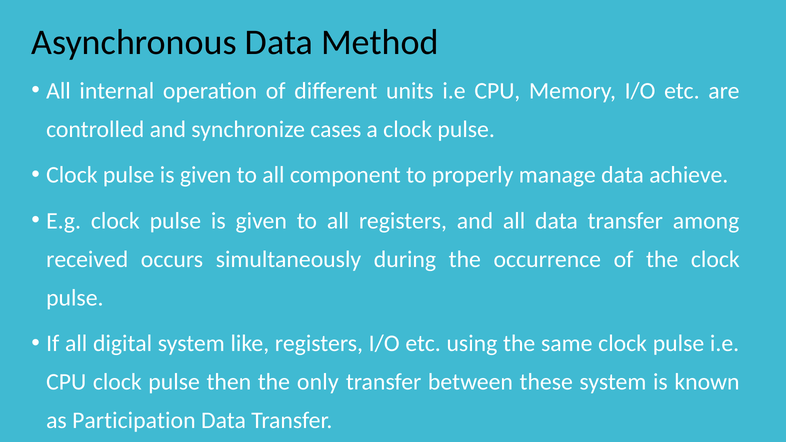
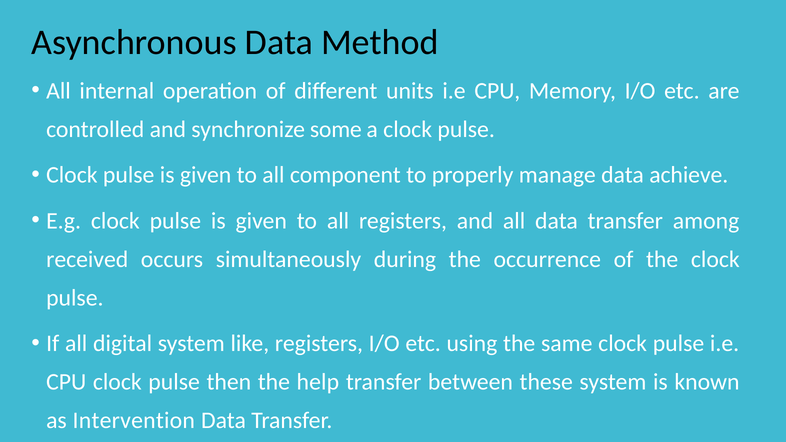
cases: cases -> some (336, 129)
only: only -> help (318, 382)
Participation: Participation -> Intervention (134, 421)
